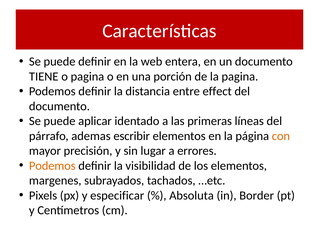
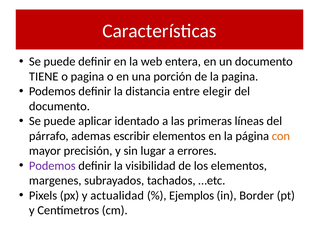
effect: effect -> elegir (217, 91)
Podemos colour: orange -> purple (52, 166)
especificar: especificar -> actualidad (117, 196)
Absoluta: Absoluta -> Ejemplos (192, 196)
